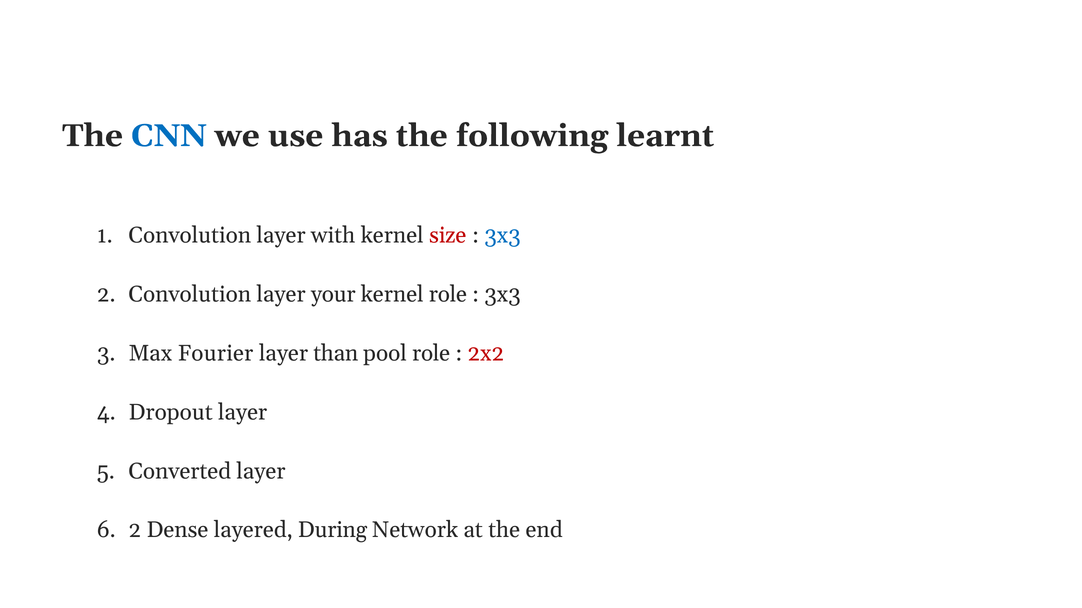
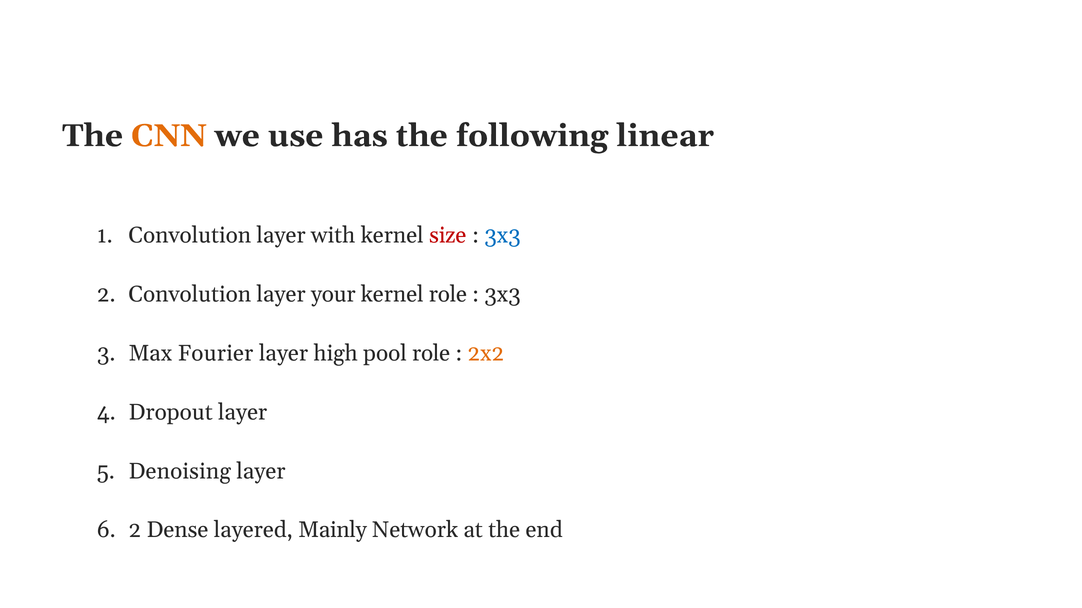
CNN colour: blue -> orange (169, 136)
learnt: learnt -> linear (665, 136)
than: than -> high (336, 354)
2x2 colour: red -> orange (486, 354)
Converted: Converted -> Denoising (180, 472)
During: During -> Mainly (333, 531)
